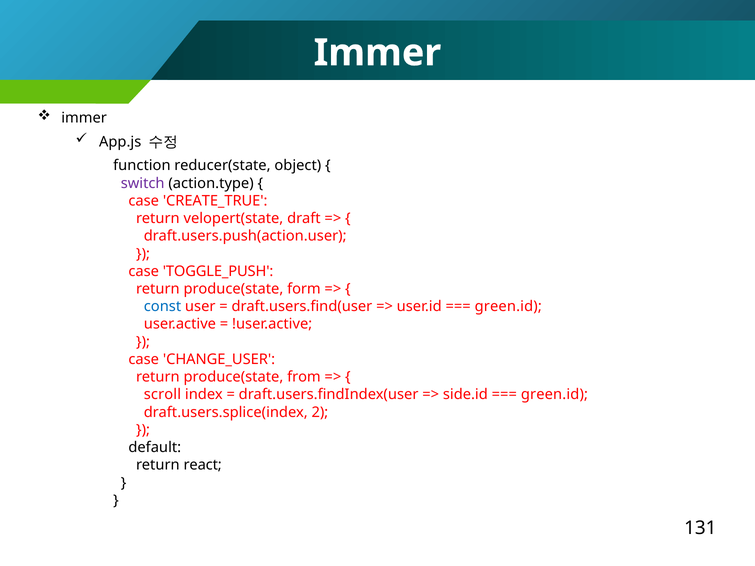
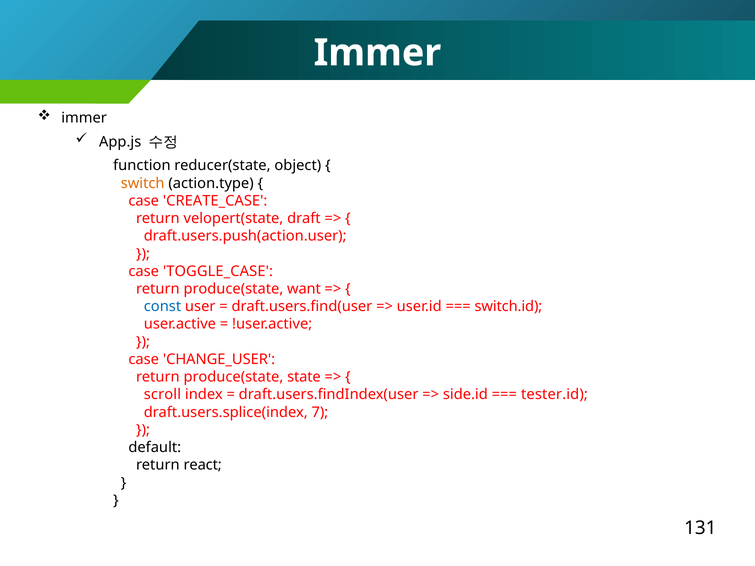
switch colour: purple -> orange (143, 183)
CREATE_TRUE: CREATE_TRUE -> CREATE_CASE (215, 201)
TOGGLE_PUSH: TOGGLE_PUSH -> TOGGLE_CASE (218, 271)
form: form -> want (304, 289)
green.id: green.id -> switch.id (508, 307)
from: from -> state (304, 377)
green.id: green.id -> tester.id (554, 395)
2: 2 -> 7 (320, 412)
